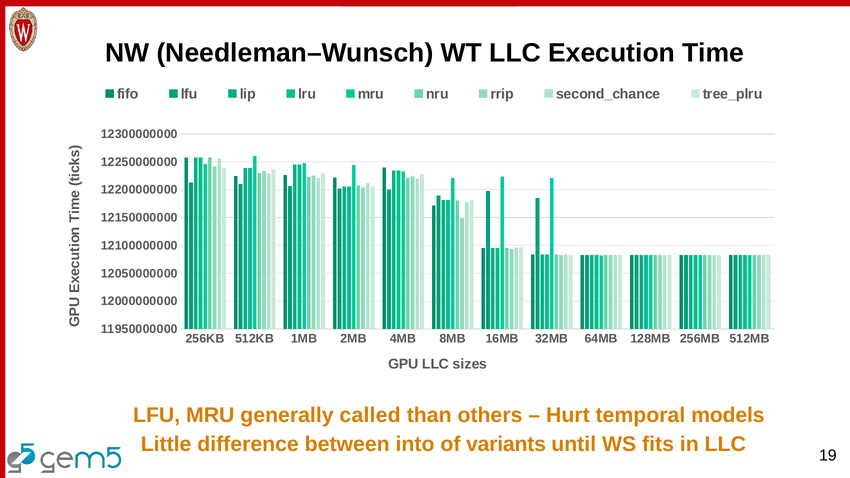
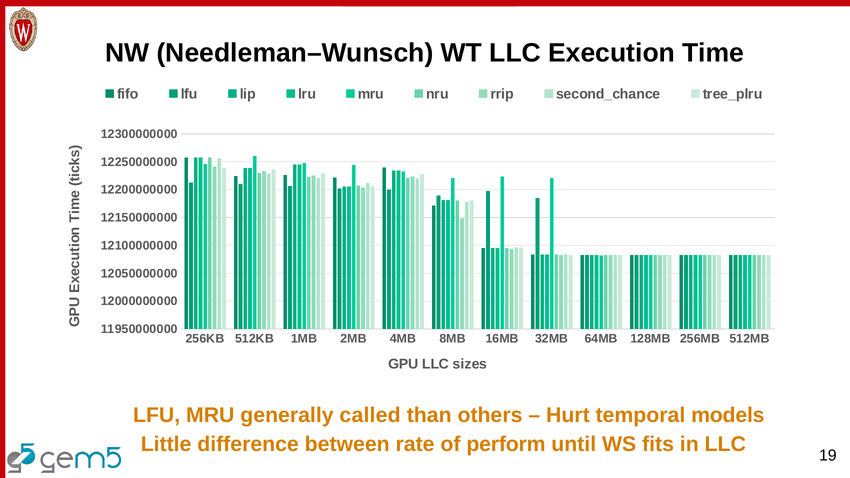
into: into -> rate (415, 444)
variants: variants -> perform (506, 444)
